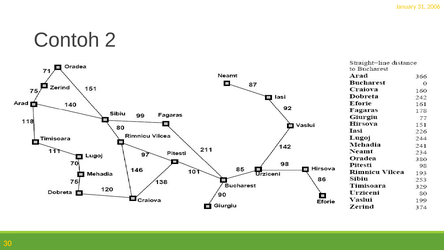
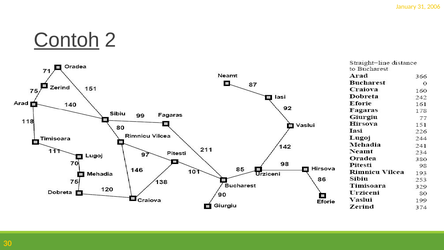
Contoh underline: none -> present (67, 40)
